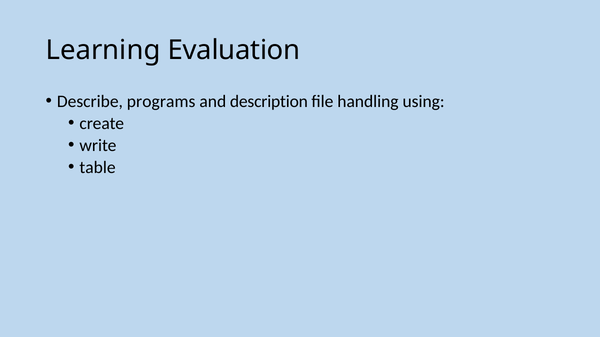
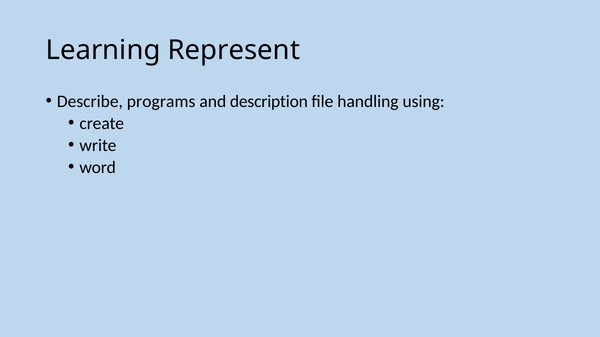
Evaluation: Evaluation -> Represent (234, 50)
table: table -> word (98, 168)
